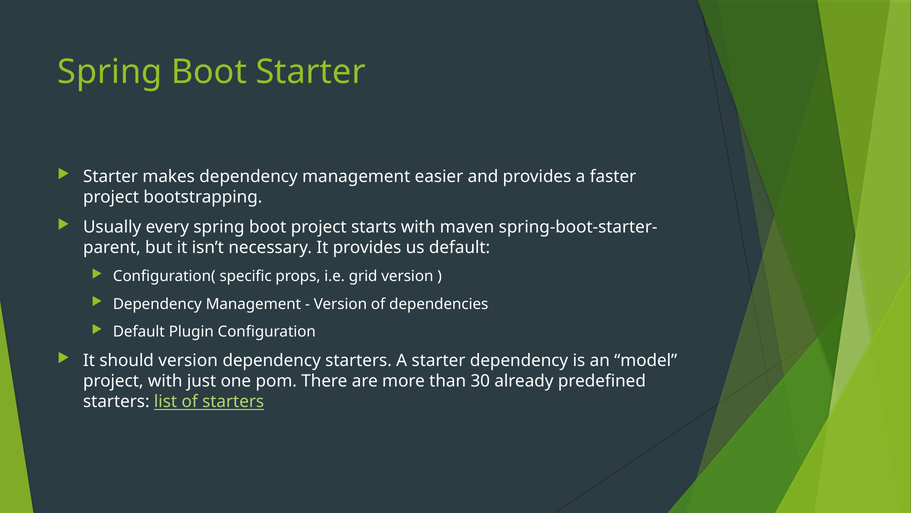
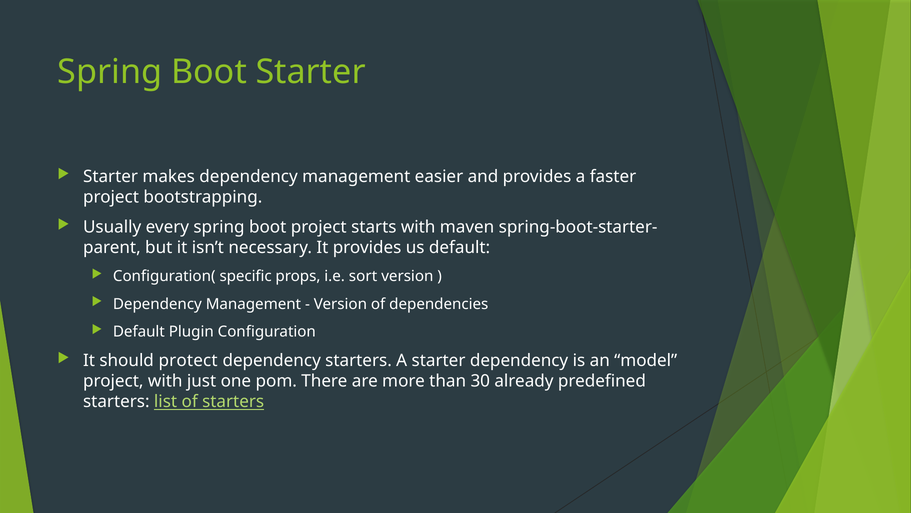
grid: grid -> sort (363, 276)
should version: version -> protect (188, 360)
